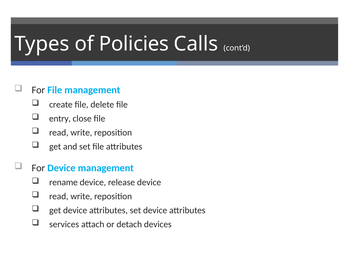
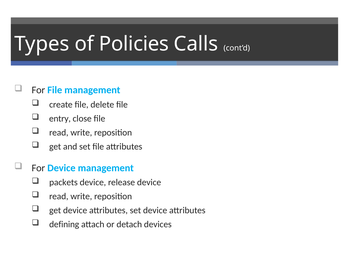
rename: rename -> packets (63, 182)
services: services -> defining (64, 224)
